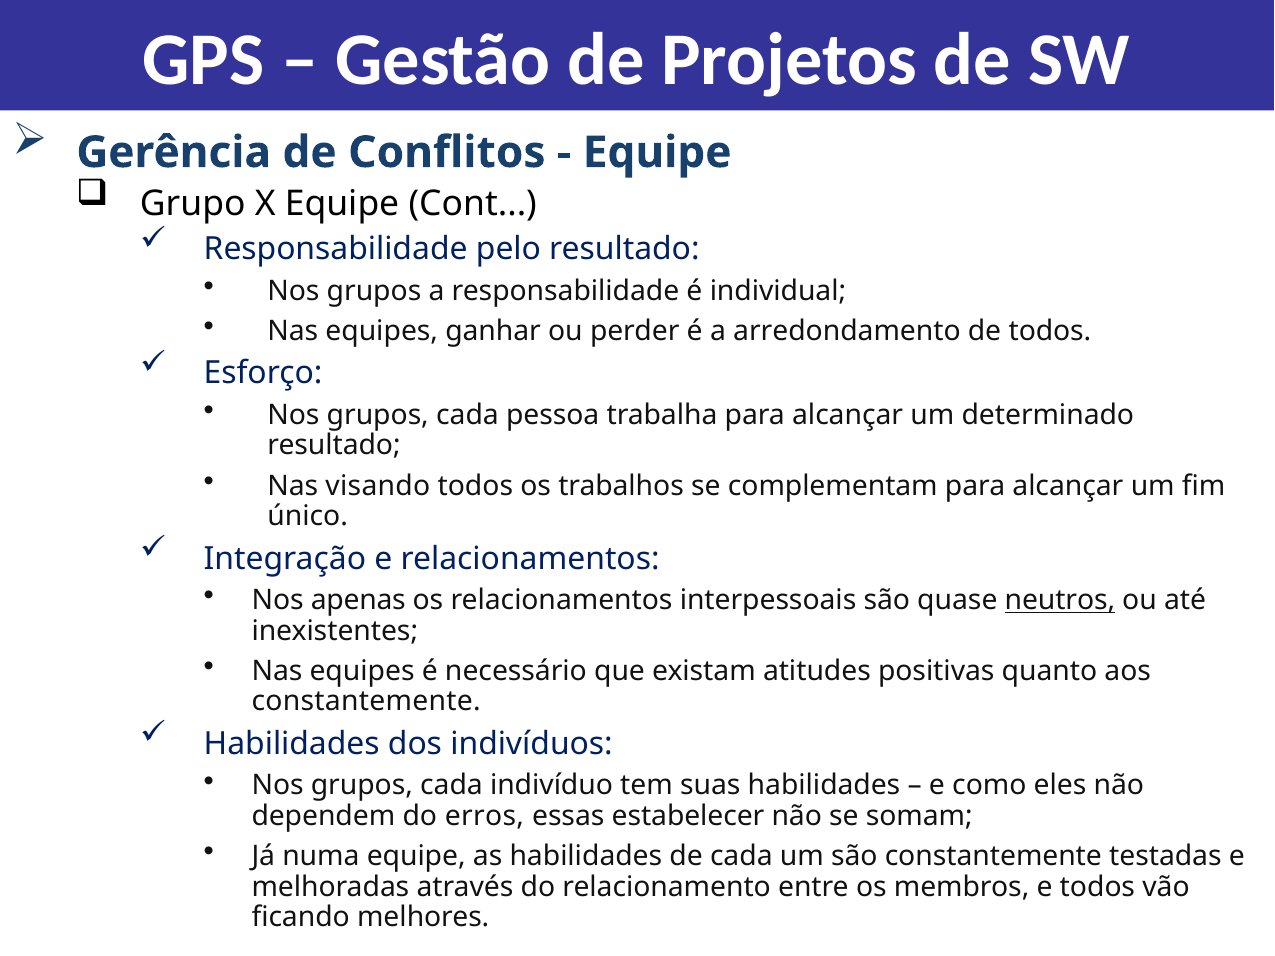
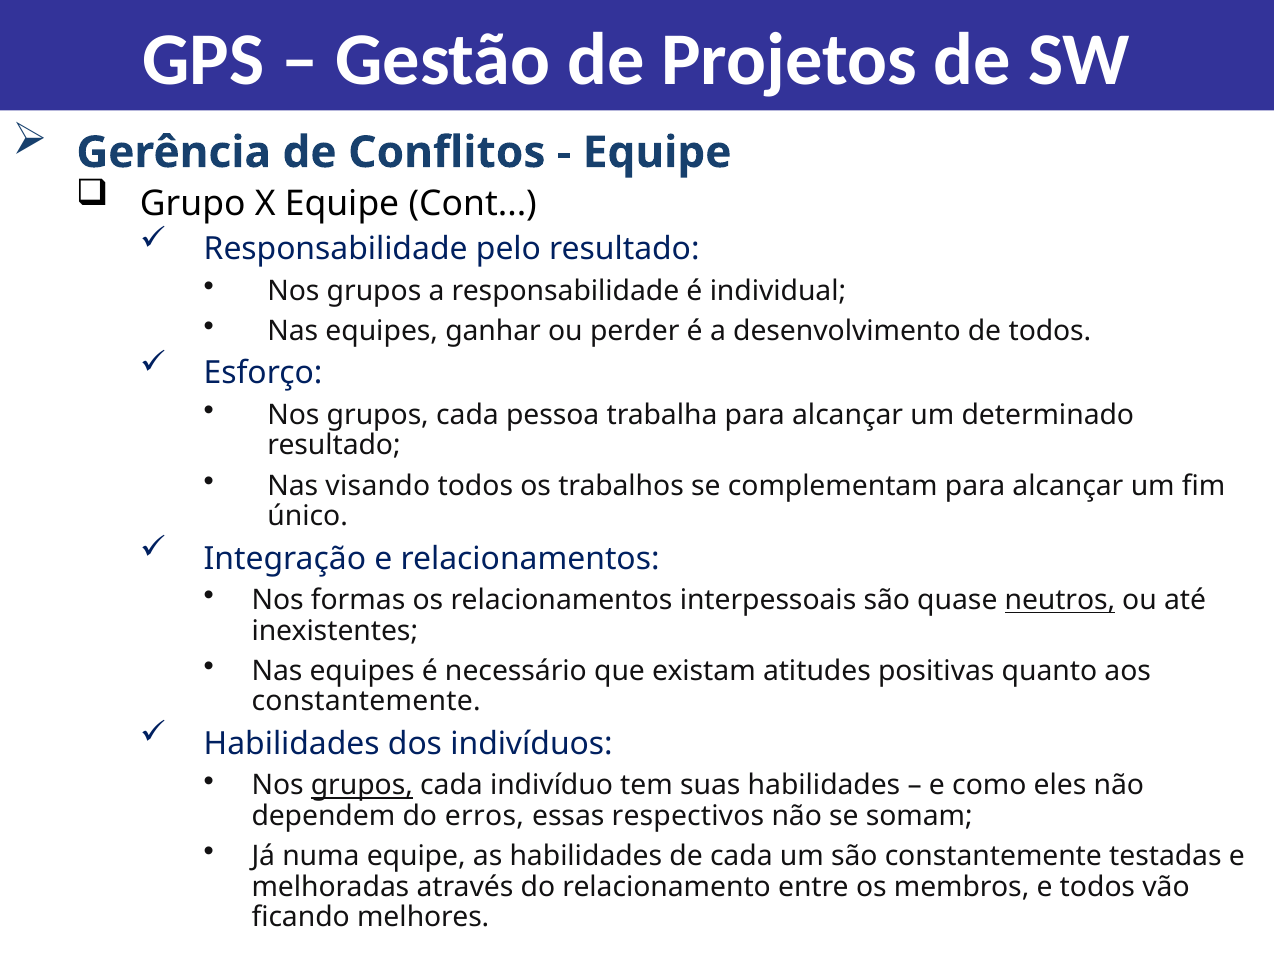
arredondamento: arredondamento -> desenvolvimento (847, 331)
apenas: apenas -> formas (358, 600)
grupos underline: none -> present (362, 786)
estabelecer: estabelecer -> respectivos (688, 816)
